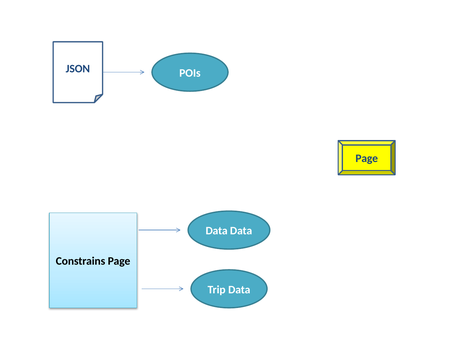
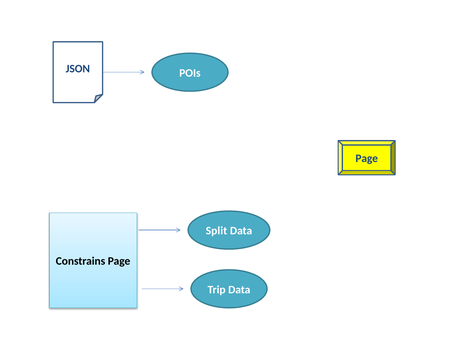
Data: Data -> Split (216, 231)
